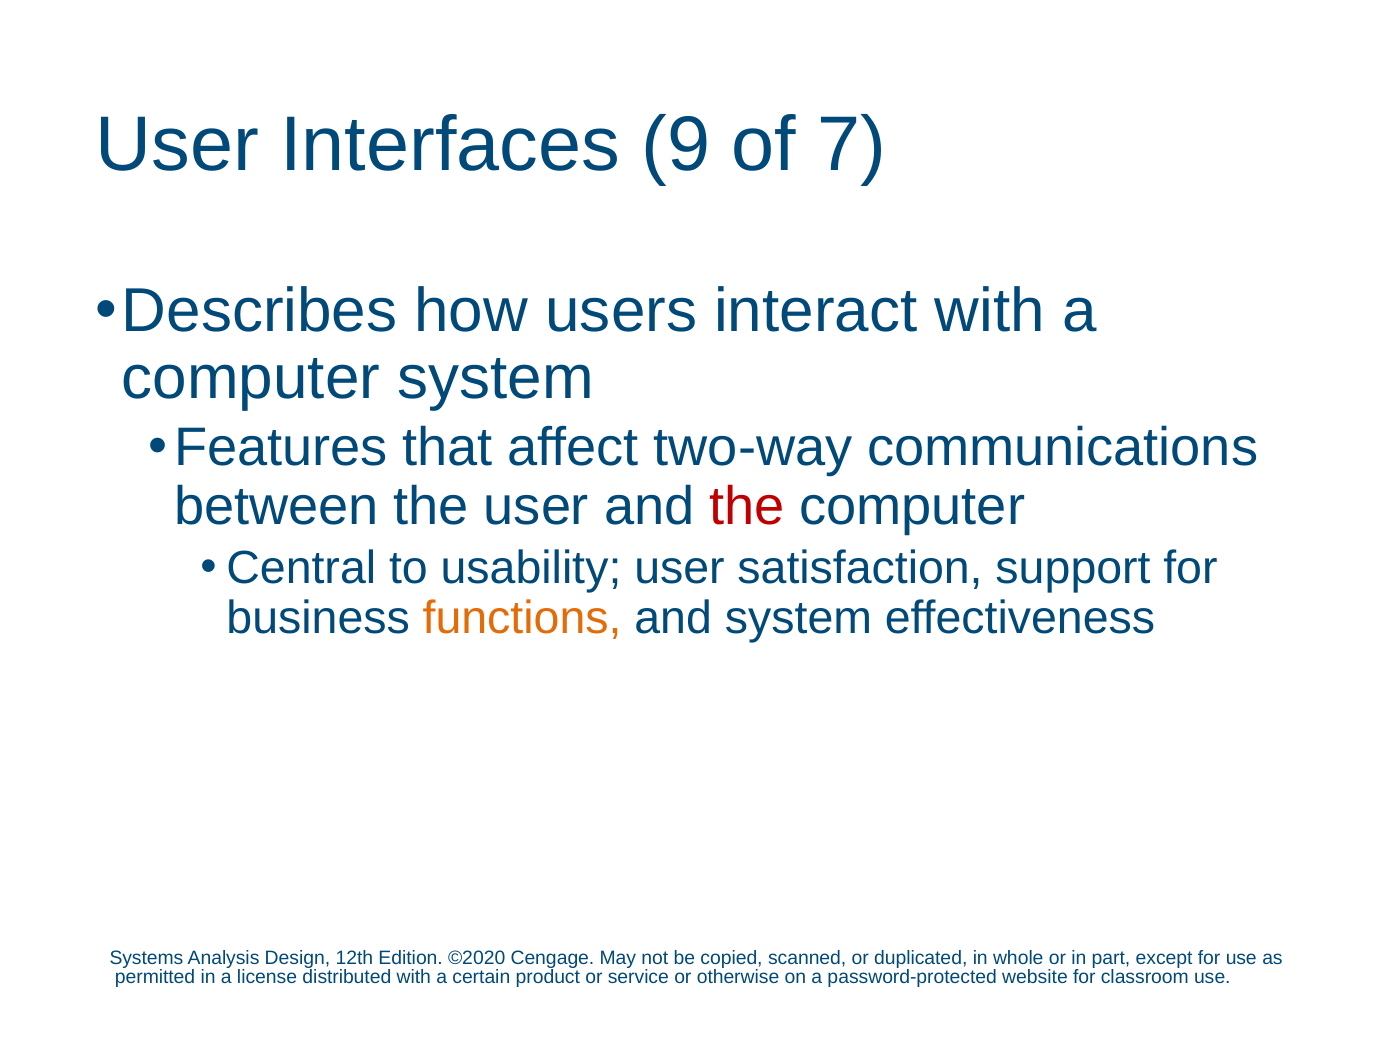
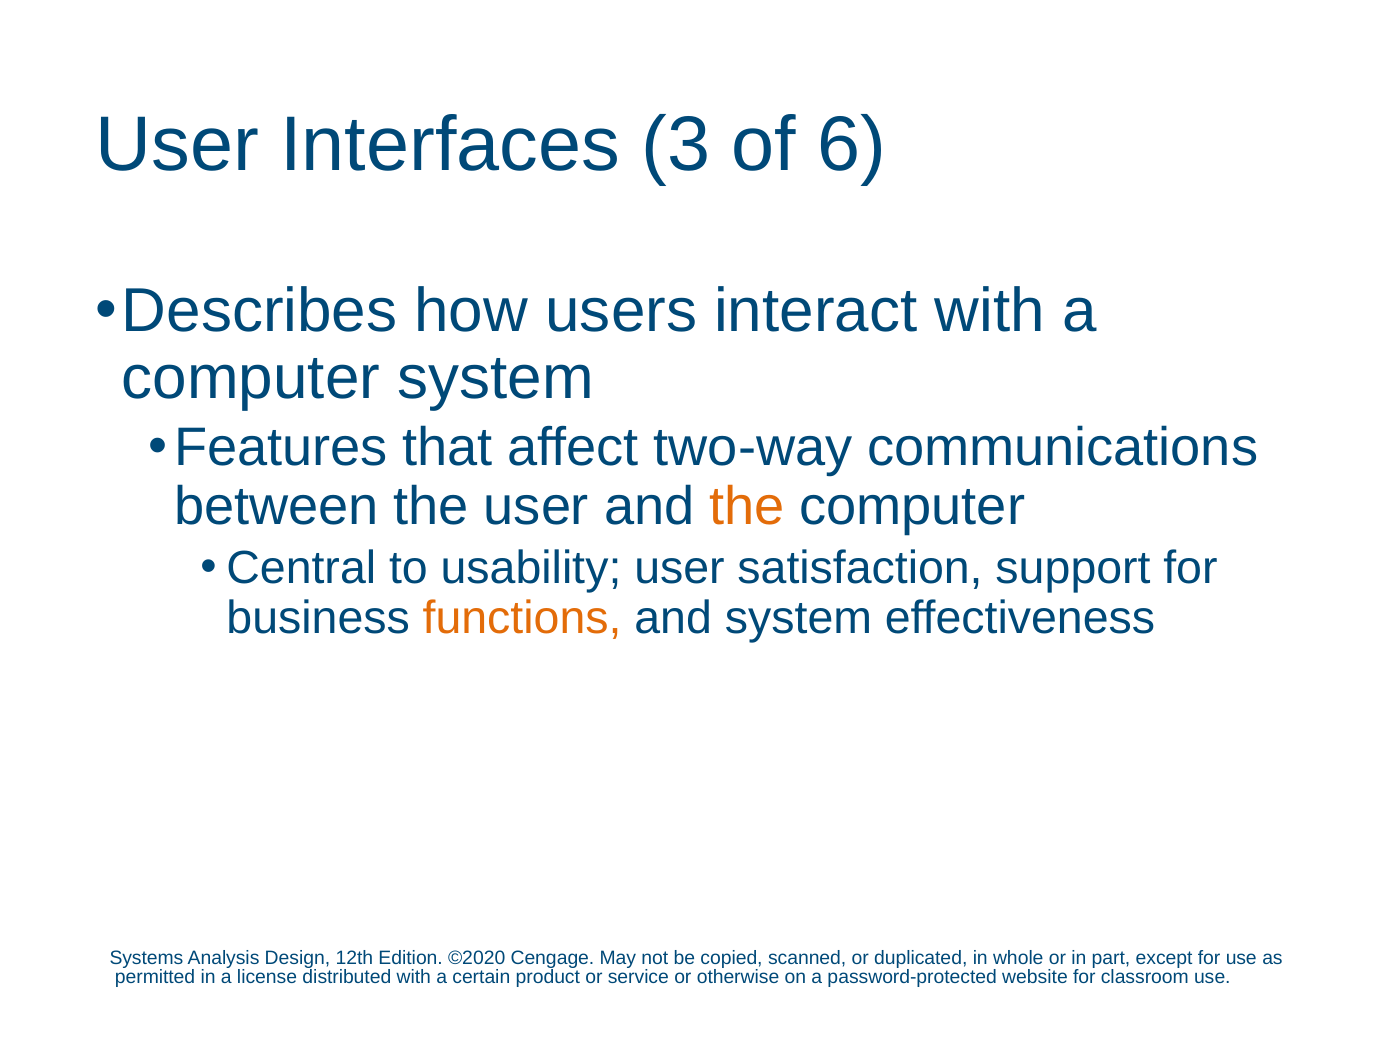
9: 9 -> 3 (676, 145)
7: 7 -> 6 (852, 145)
the colour: red -> orange (747, 507)
